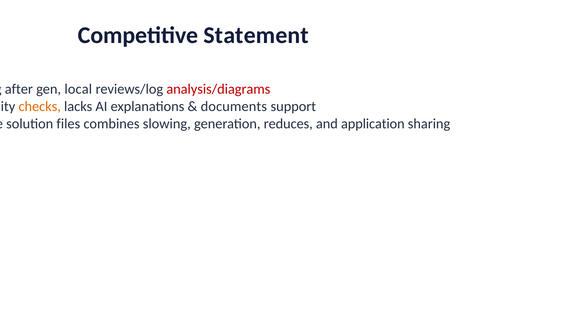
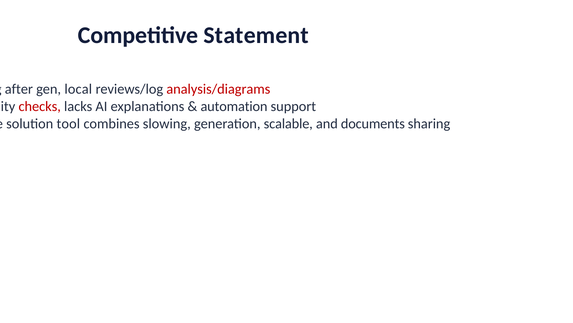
checks colour: orange -> red (40, 106)
documents: documents -> automation (234, 106)
files: files -> tool (68, 123)
reduces: reduces -> scalable (288, 123)
application: application -> documents (373, 123)
